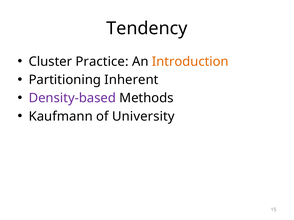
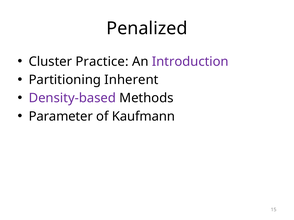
Tendency: Tendency -> Penalized (147, 28)
Introduction colour: orange -> purple (190, 62)
Kaufmann: Kaufmann -> Parameter (61, 117)
University: University -> Kaufmann (143, 117)
